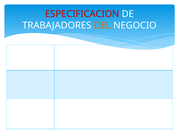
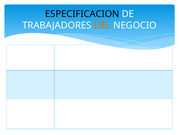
ESPECIFICACION colour: red -> black (82, 14)
